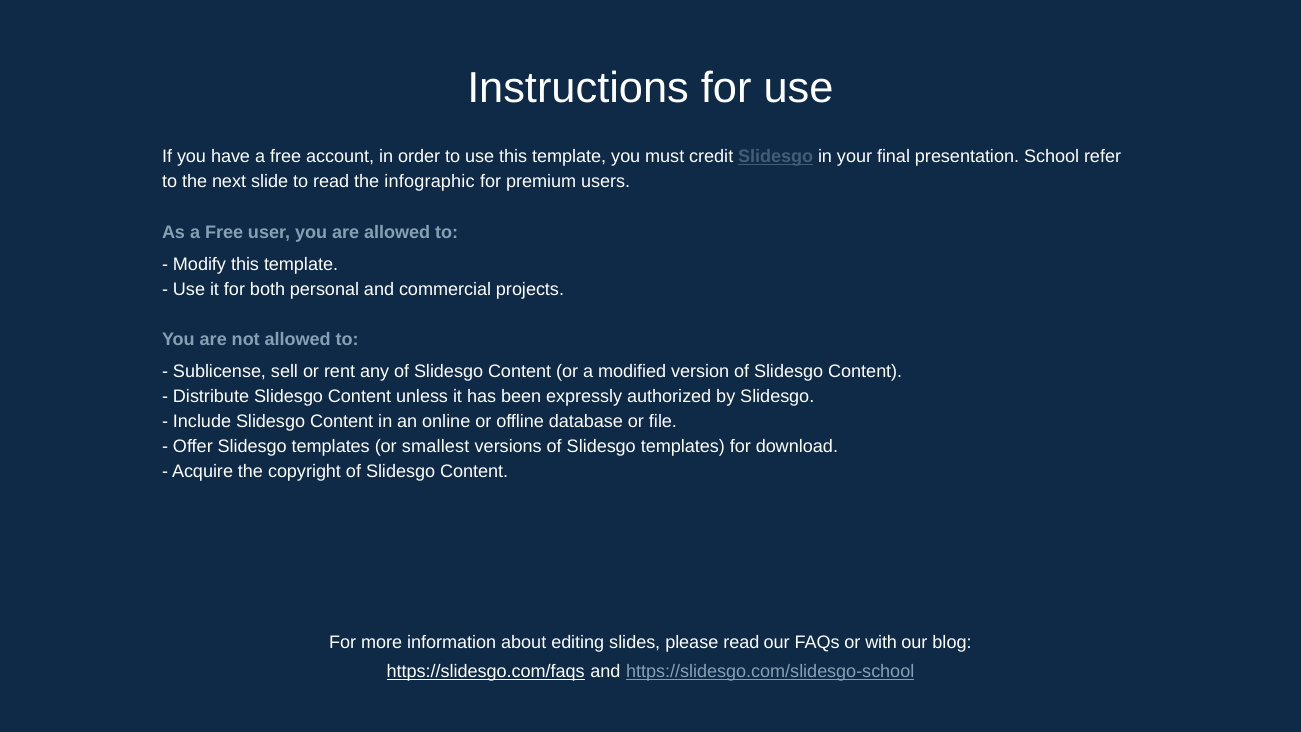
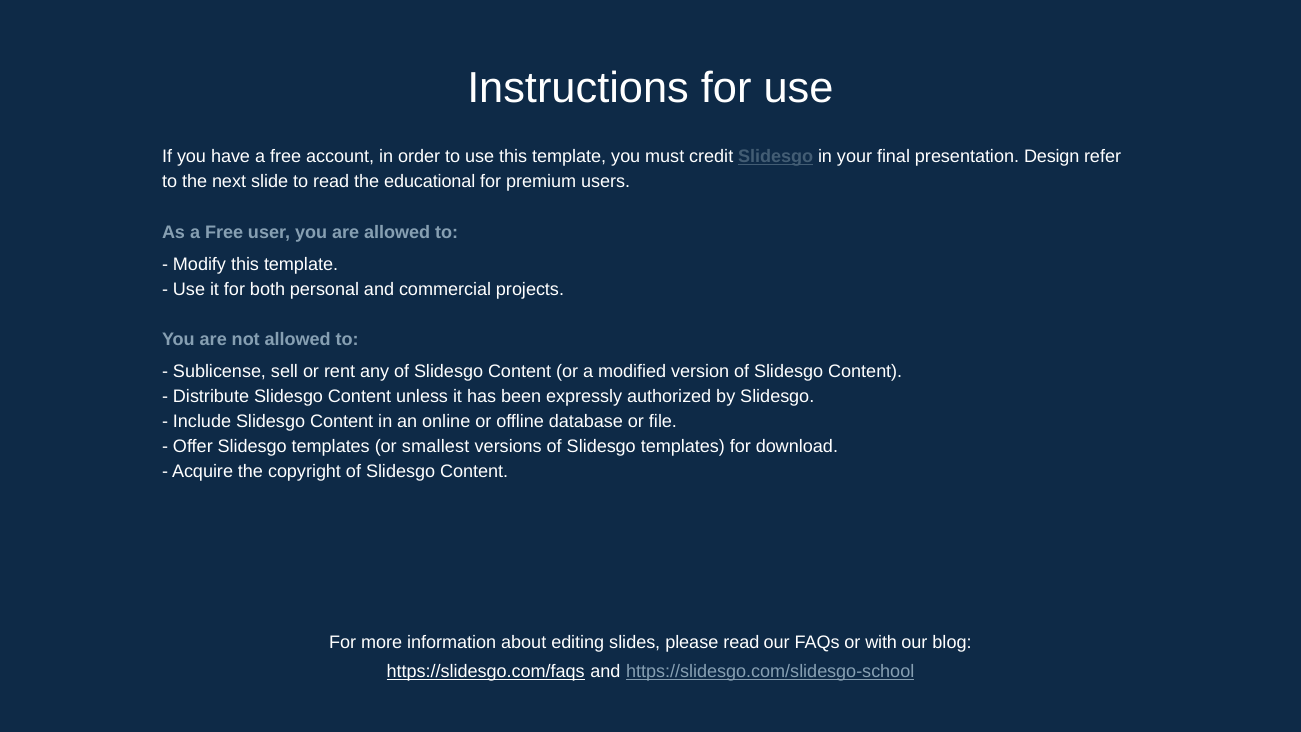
School: School -> Design (1052, 157)
infographic: infographic -> educational (430, 182)
